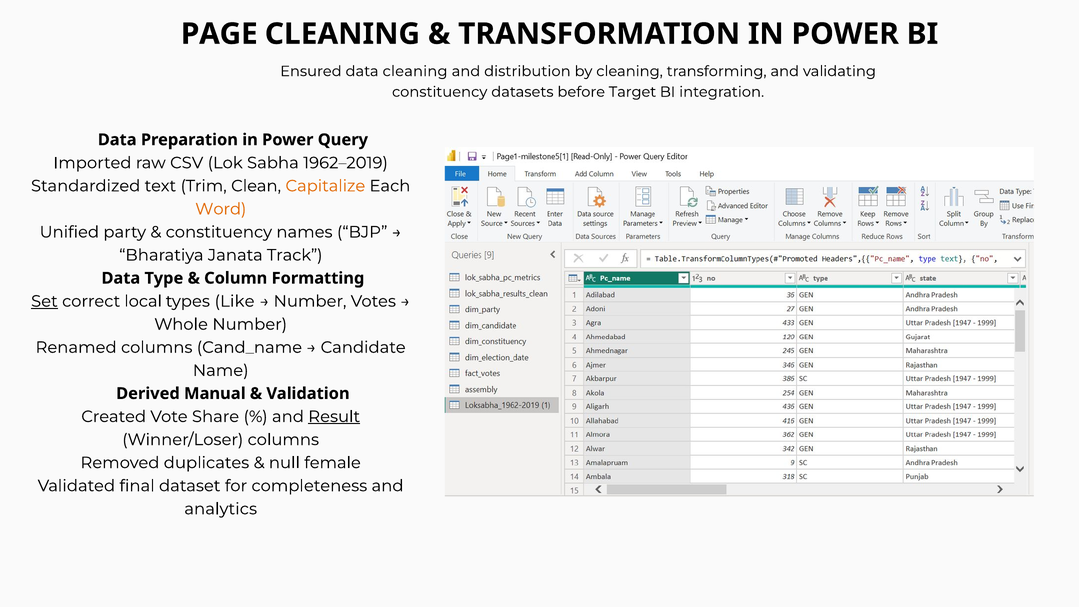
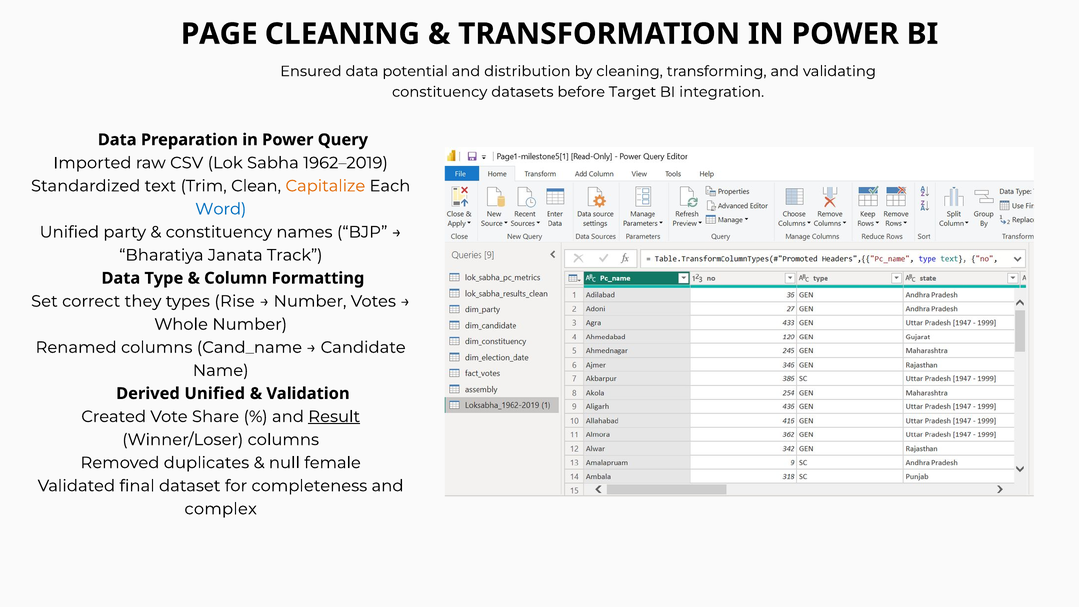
data cleaning: cleaning -> potential (415, 71)
Word colour: orange -> blue (221, 209)
Set underline: present -> none (44, 301)
local: local -> they (143, 301)
Like: Like -> Rise (235, 301)
Derived Manual: Manual -> Unified (215, 394)
analytics: analytics -> complex (221, 509)
